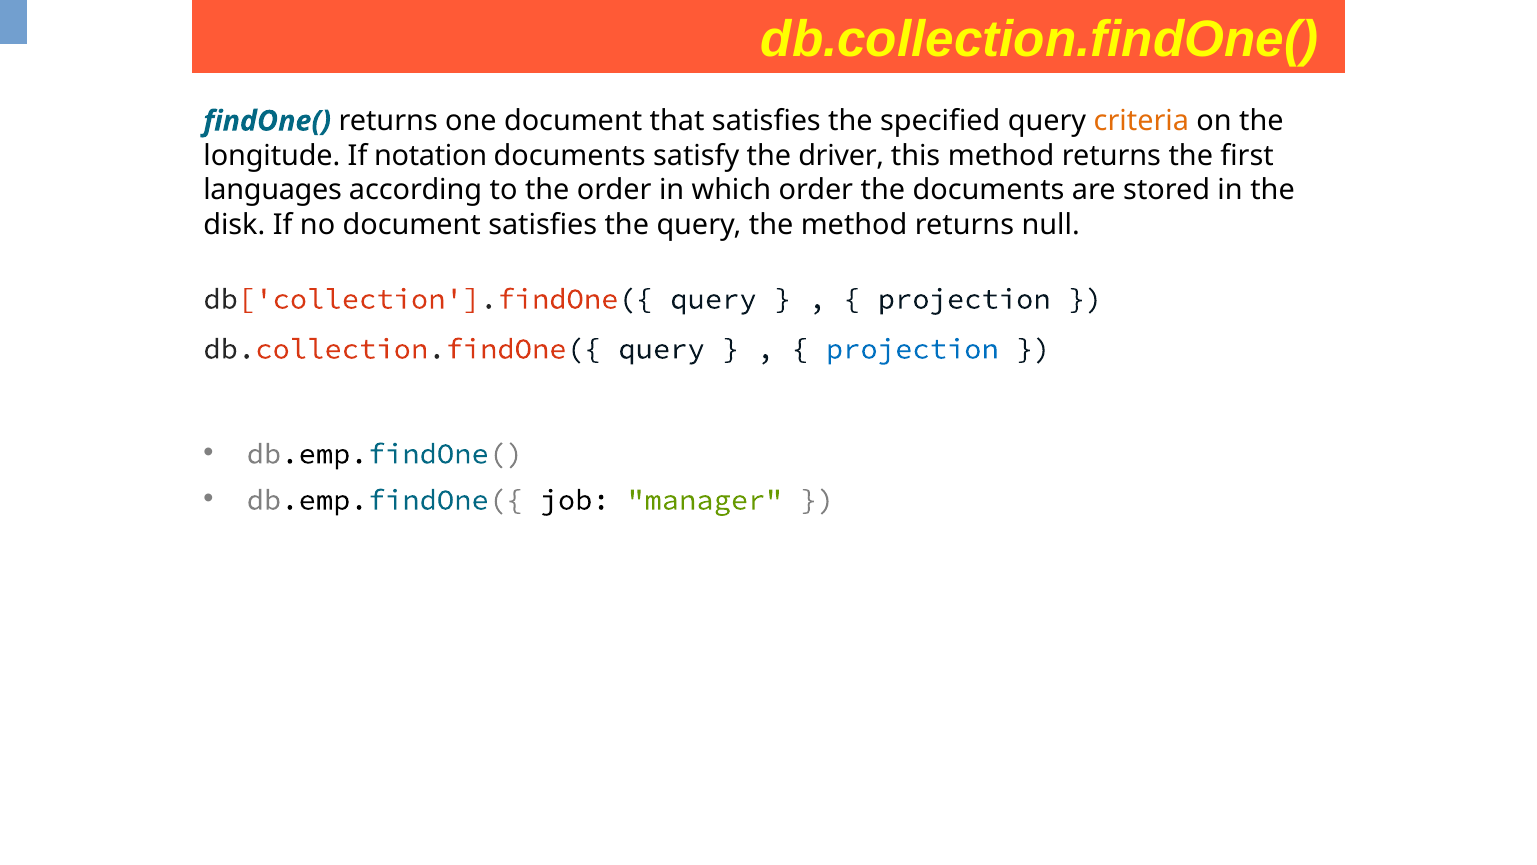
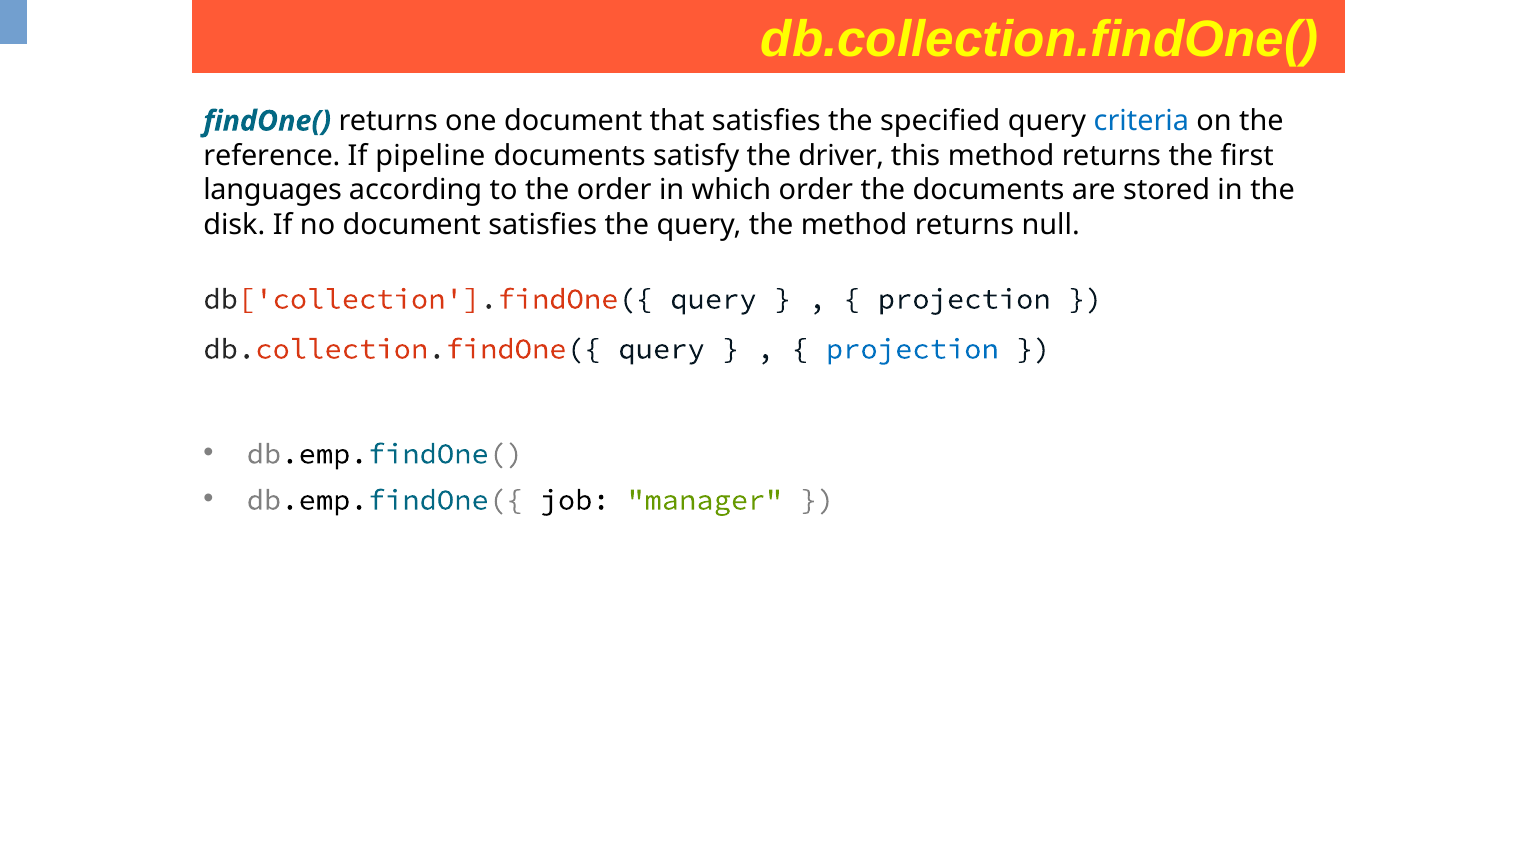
criteria colour: orange -> blue (1141, 121)
longitude: longitude -> reference (272, 156)
notation: notation -> pipeline (430, 156)
